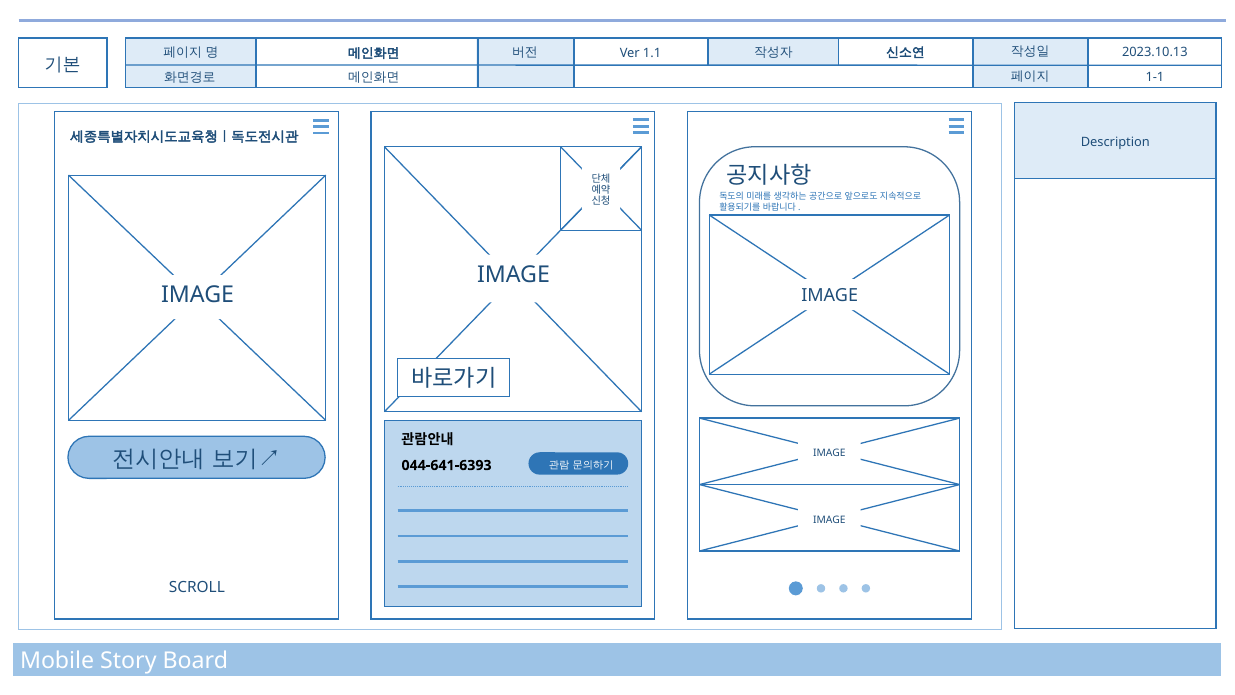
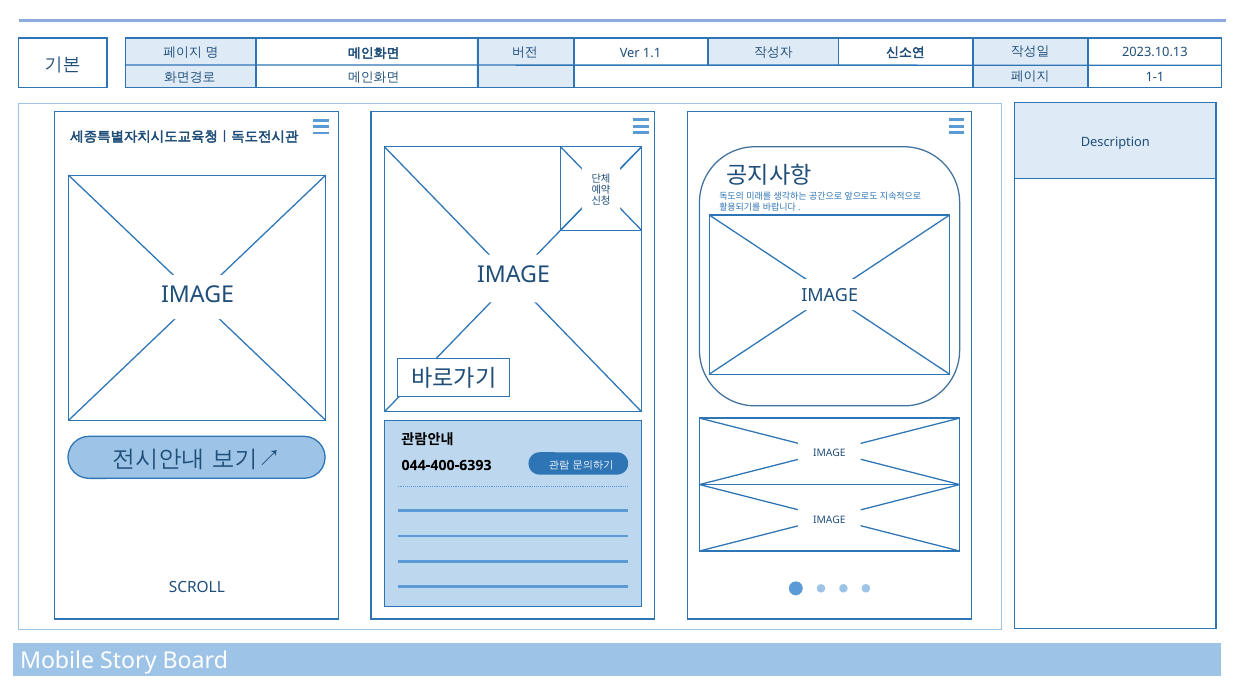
044-641-6393: 044-641-6393 -> 044-400-6393 (447, 465)
